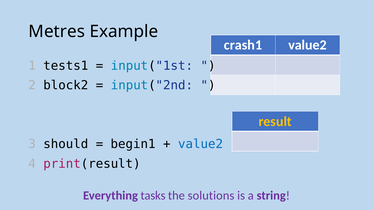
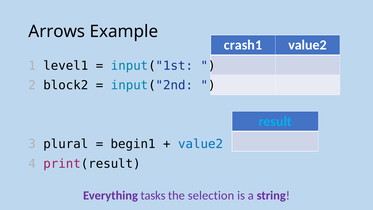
Metres: Metres -> Arrows (57, 31)
tests1: tests1 -> level1 (66, 66)
result colour: yellow -> light blue (275, 121)
should: should -> plural (66, 144)
solutions: solutions -> selection (211, 195)
